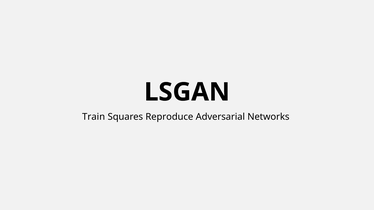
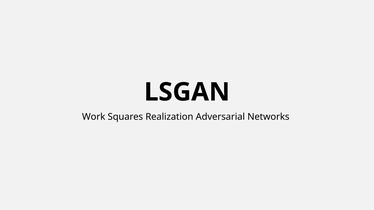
Train: Train -> Work (94, 117)
Reproduce: Reproduce -> Realization (169, 117)
